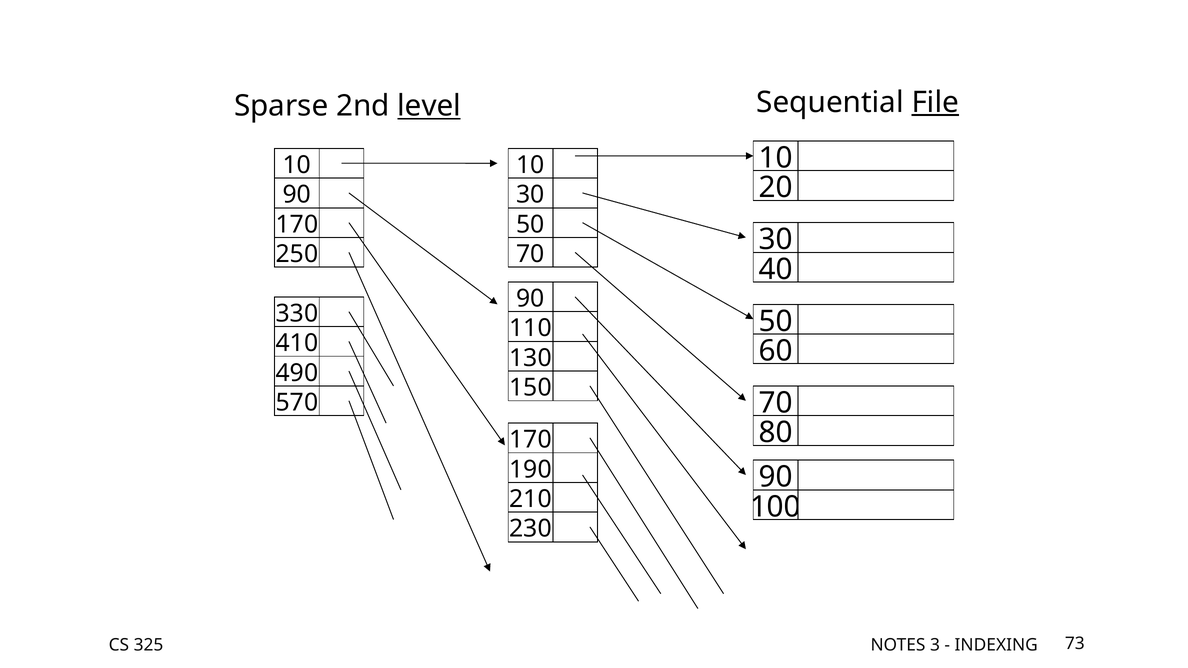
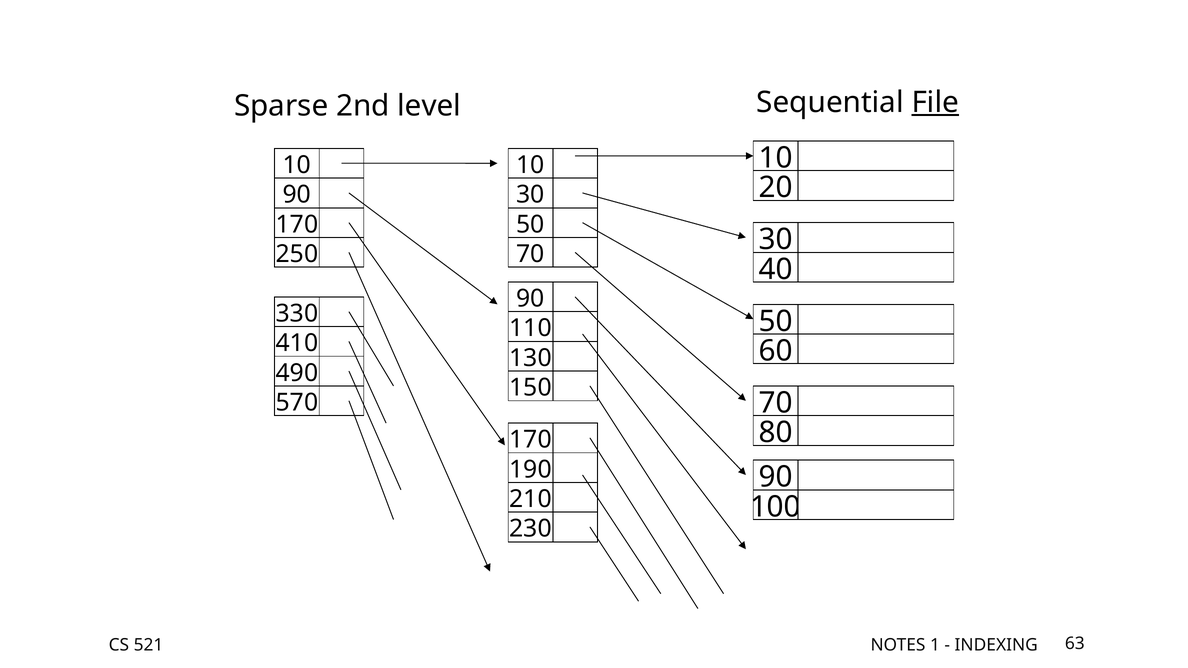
level underline: present -> none (429, 106)
325: 325 -> 521 (149, 645)
3: 3 -> 1 (935, 645)
73: 73 -> 63 (1075, 644)
